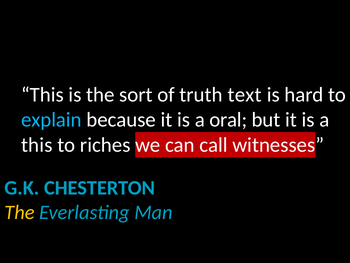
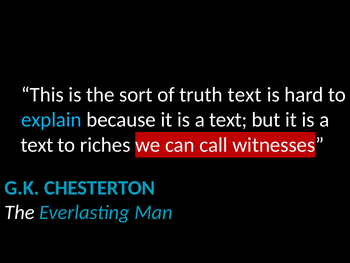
oral: oral -> text (228, 120)
this: this -> text (37, 145)
The colour: yellow -> white (19, 212)
